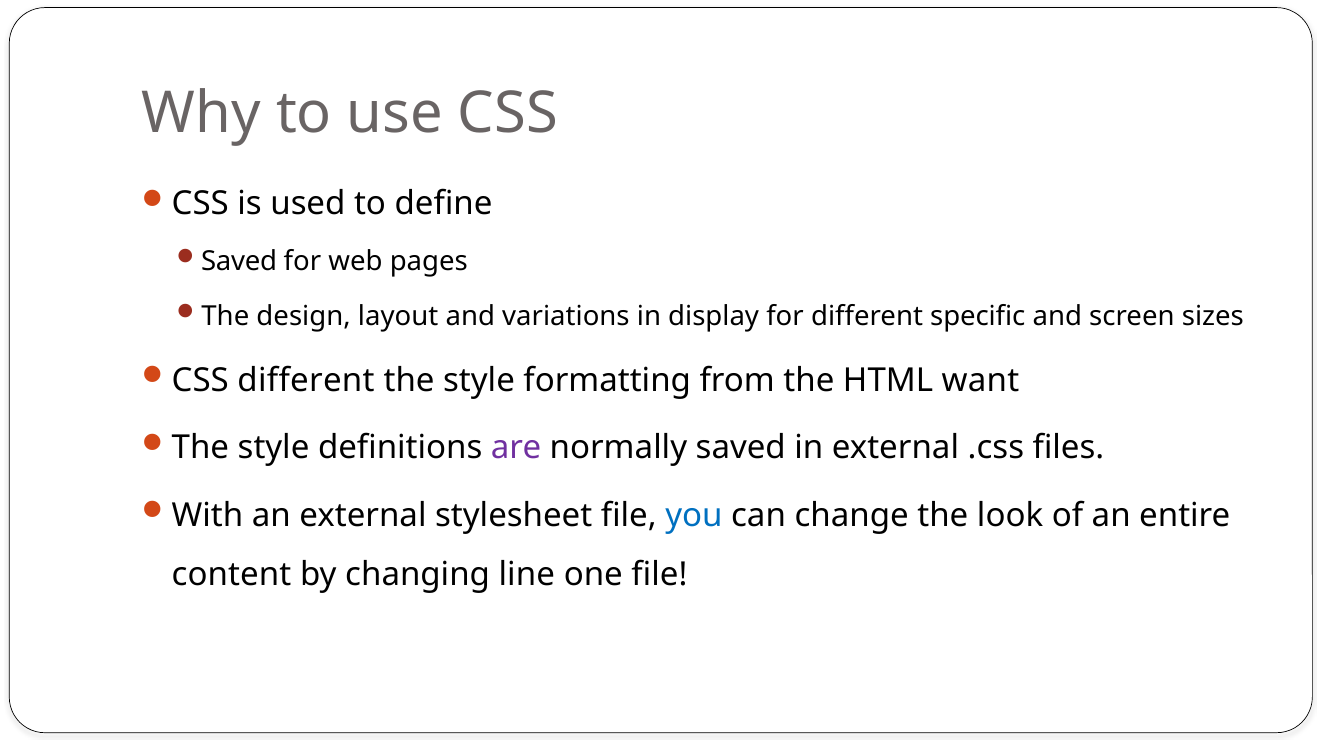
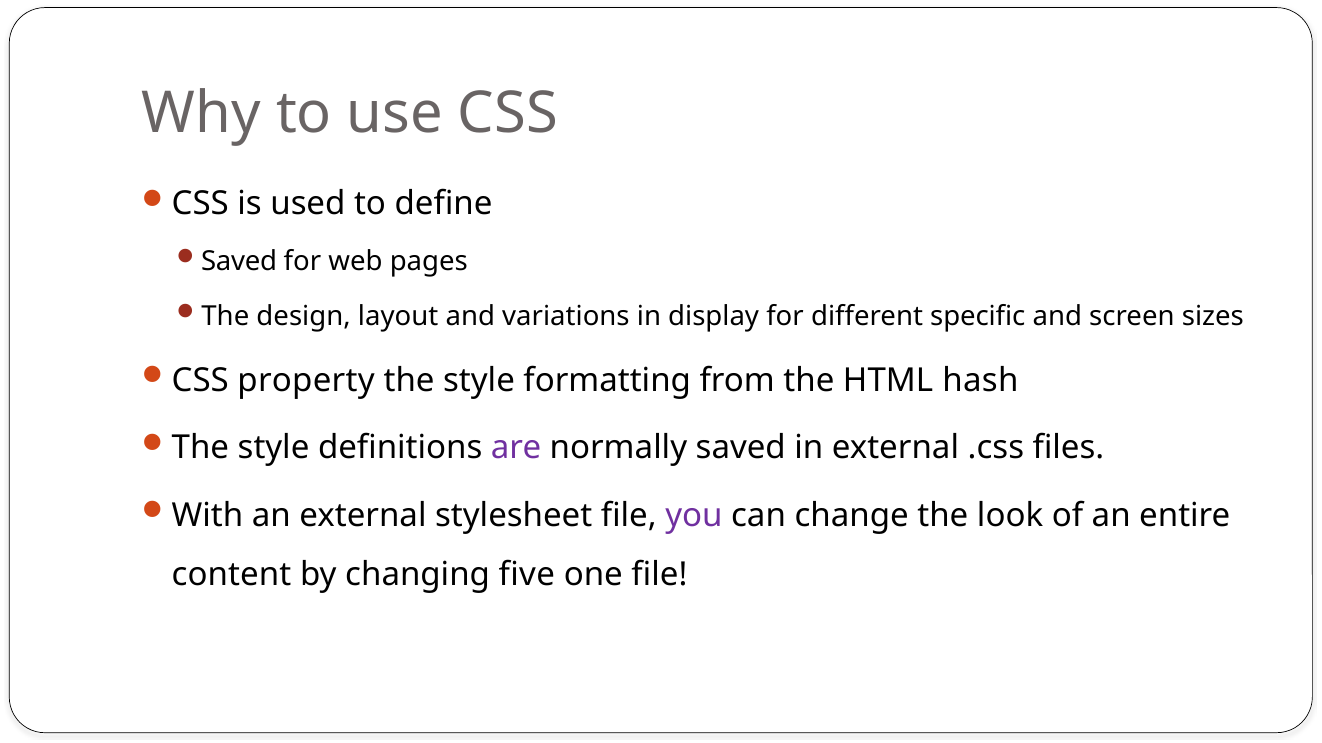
CSS different: different -> property (306, 381)
want: want -> hash (980, 381)
you colour: blue -> purple (694, 516)
line: line -> five (527, 575)
